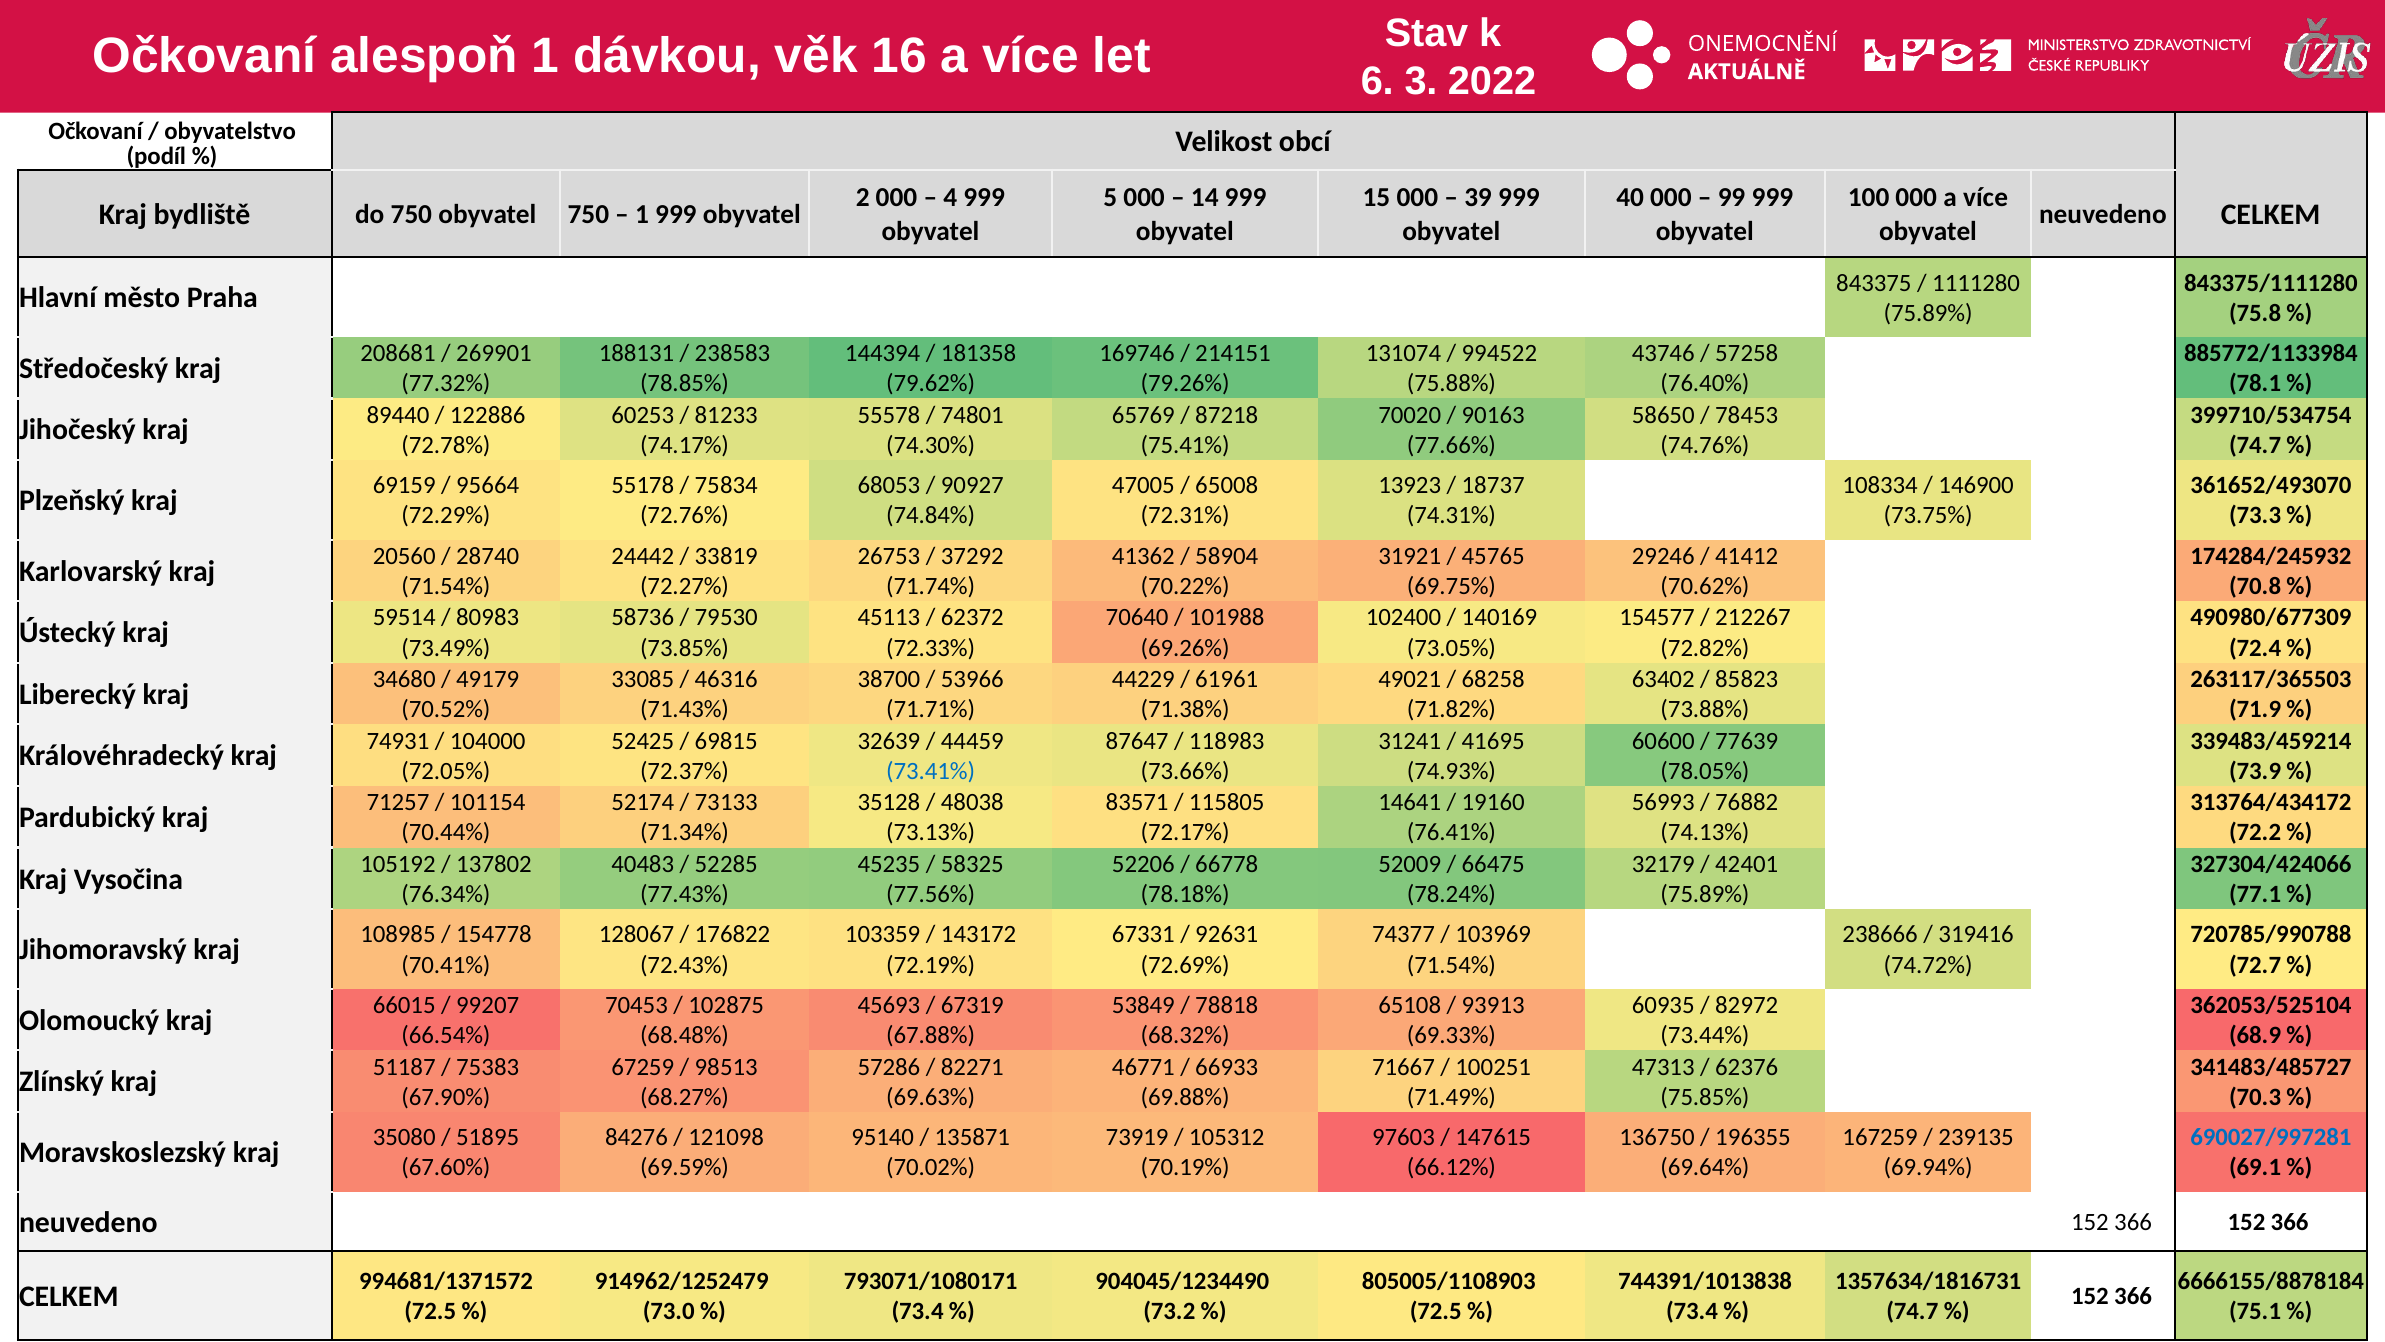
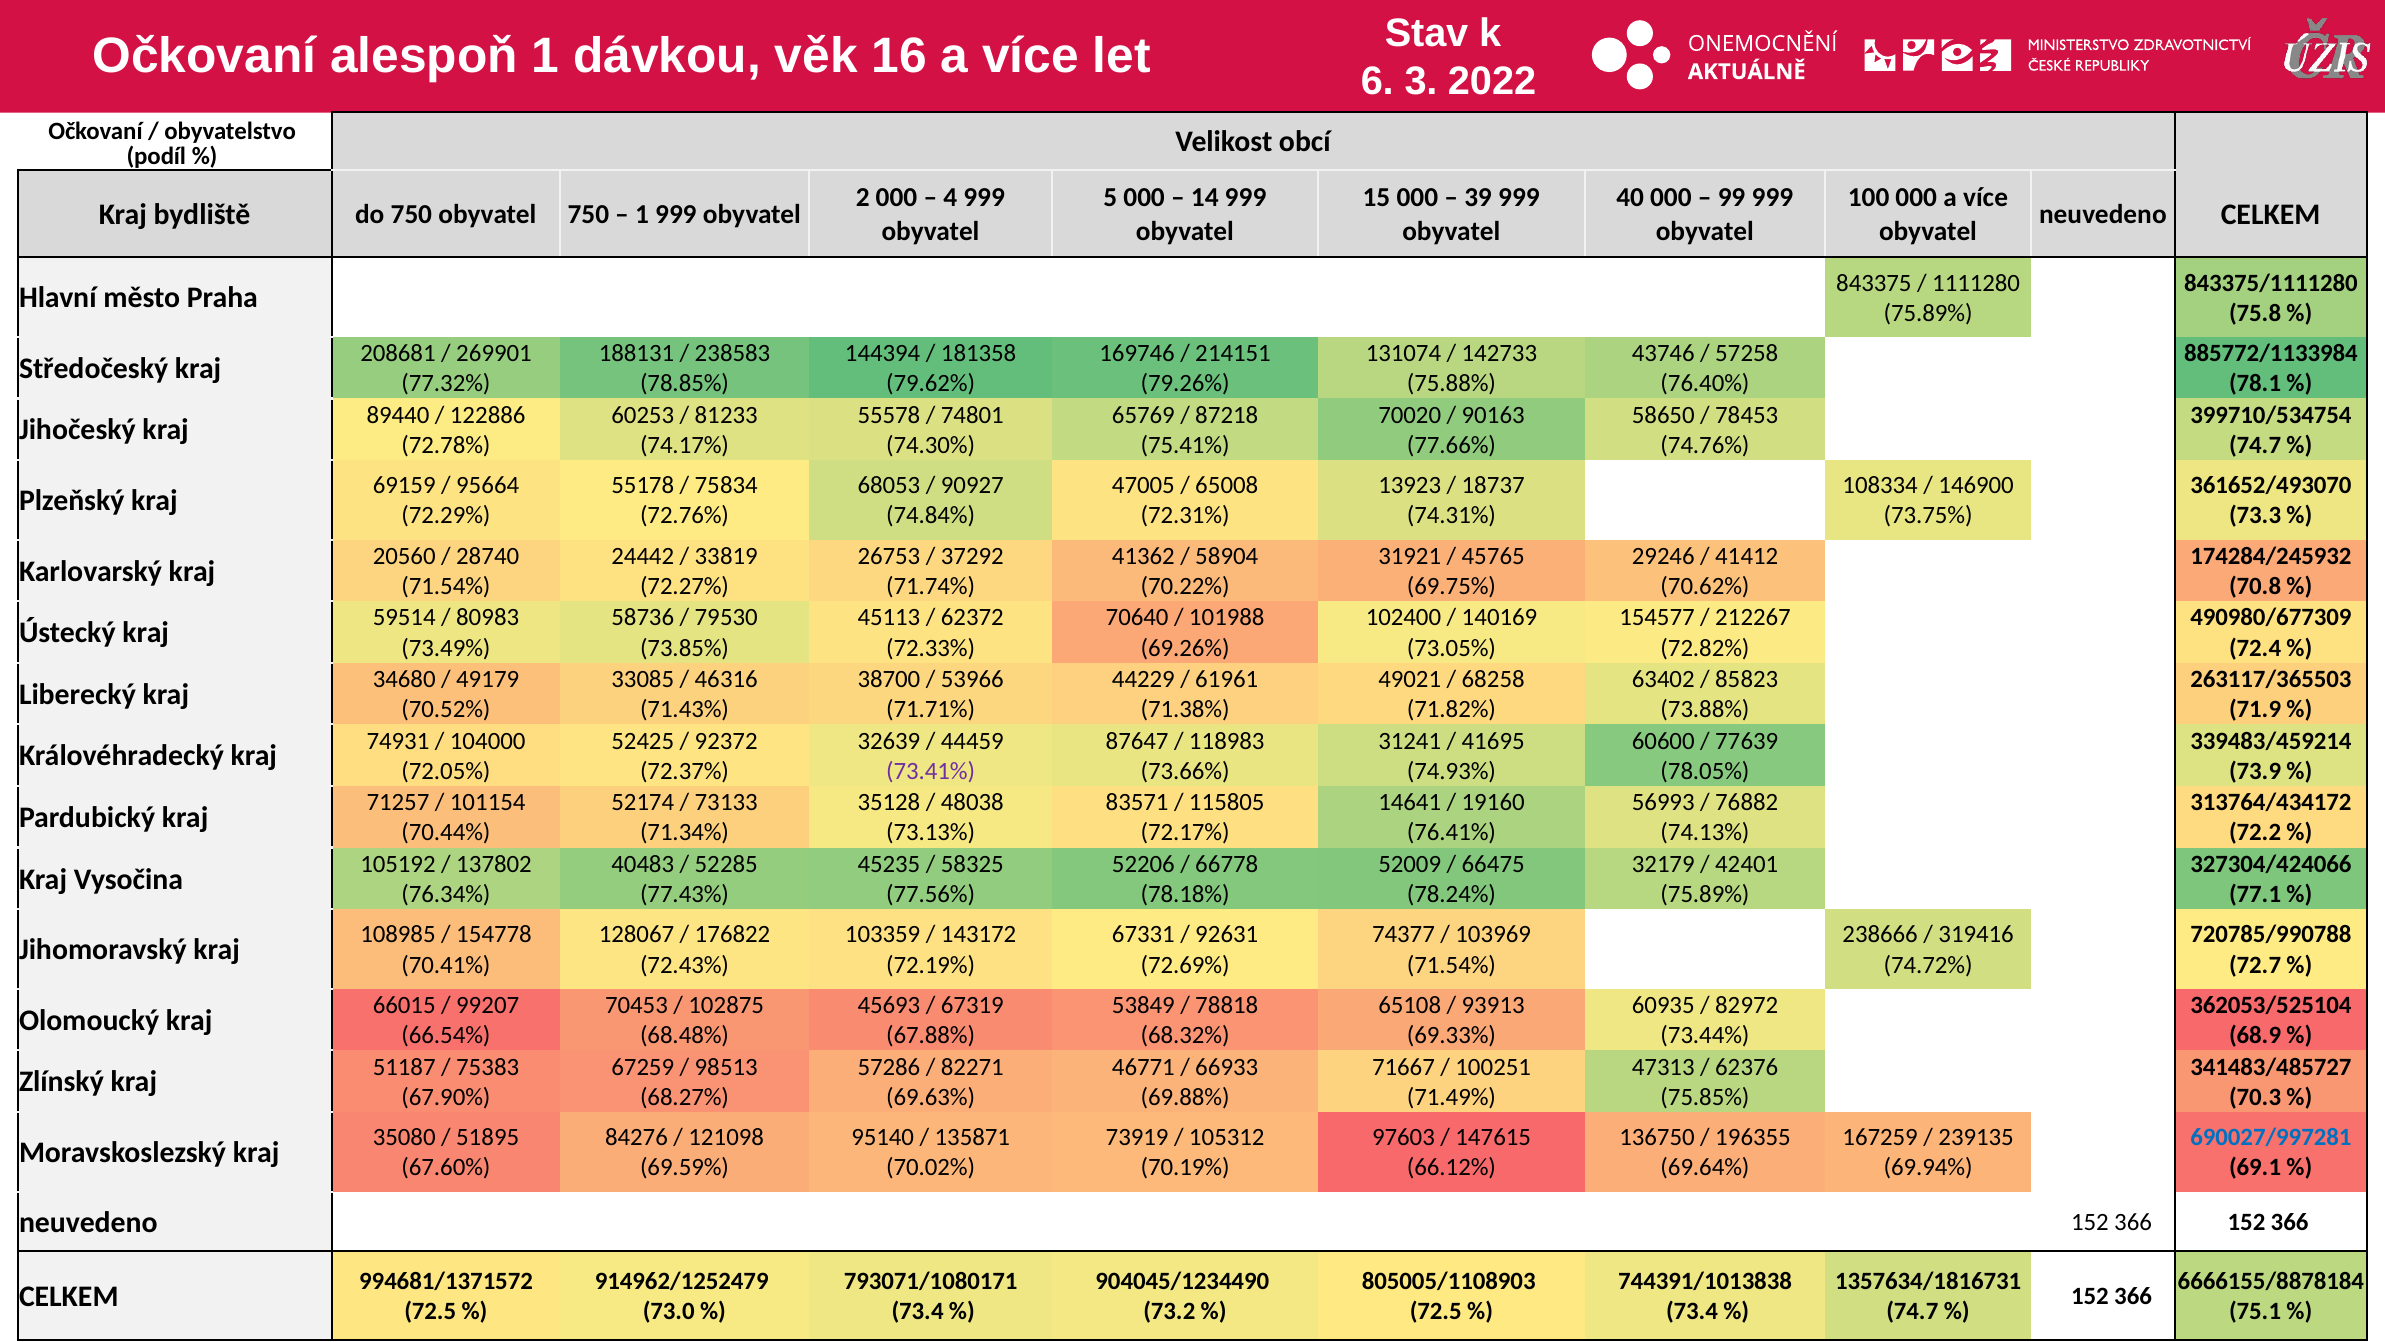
994522: 994522 -> 142733 (1499, 353)
69815: 69815 -> 92372 (726, 741)
73.41% colour: blue -> purple (931, 771)
